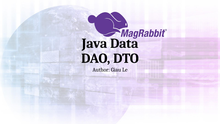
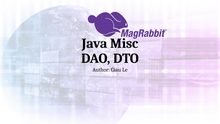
Data: Data -> Misc (124, 43)
